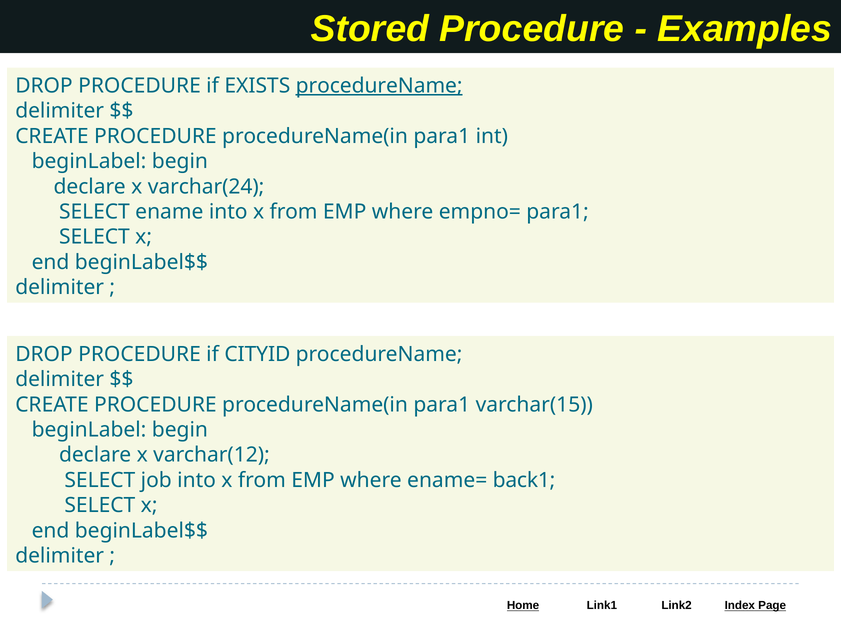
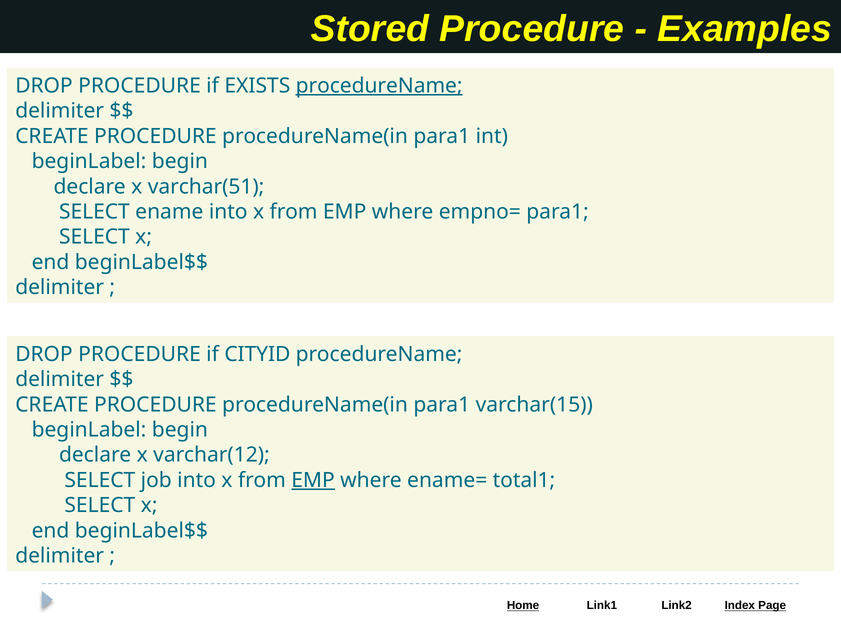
varchar(24: varchar(24 -> varchar(51 (206, 187)
EMP underline: none -> present (313, 481)
back1: back1 -> total1 (524, 481)
